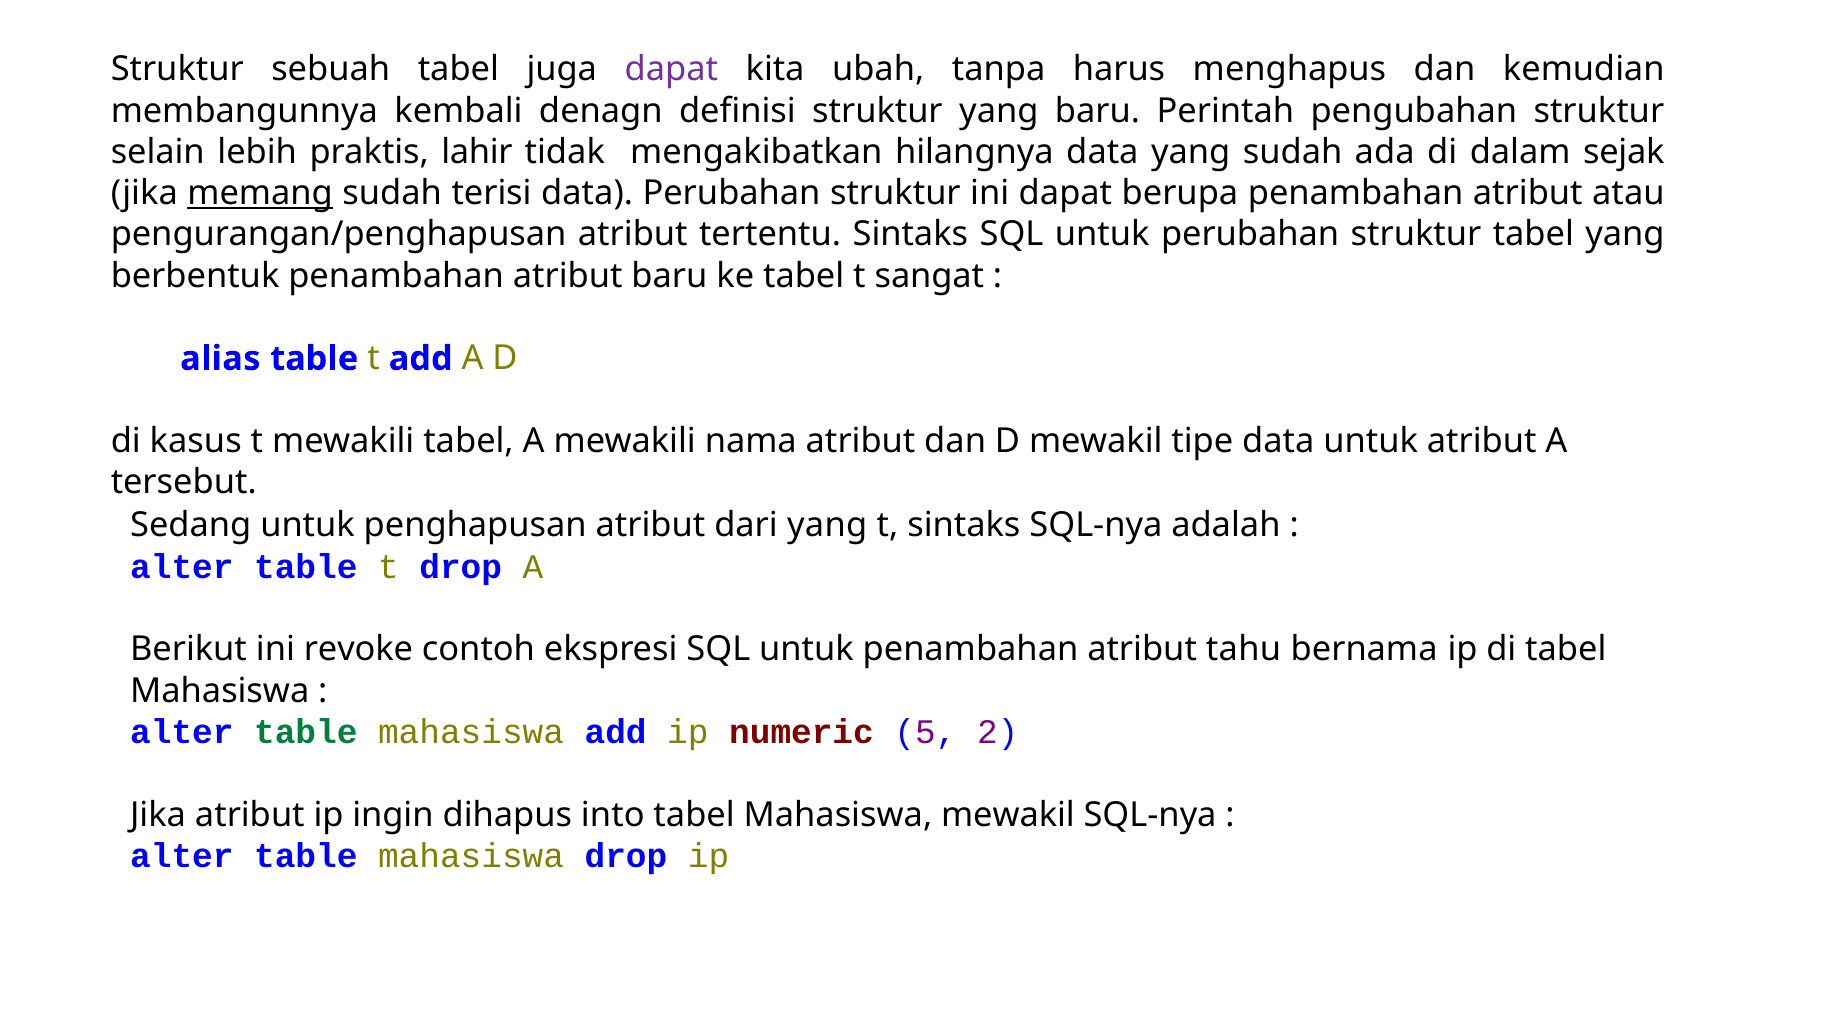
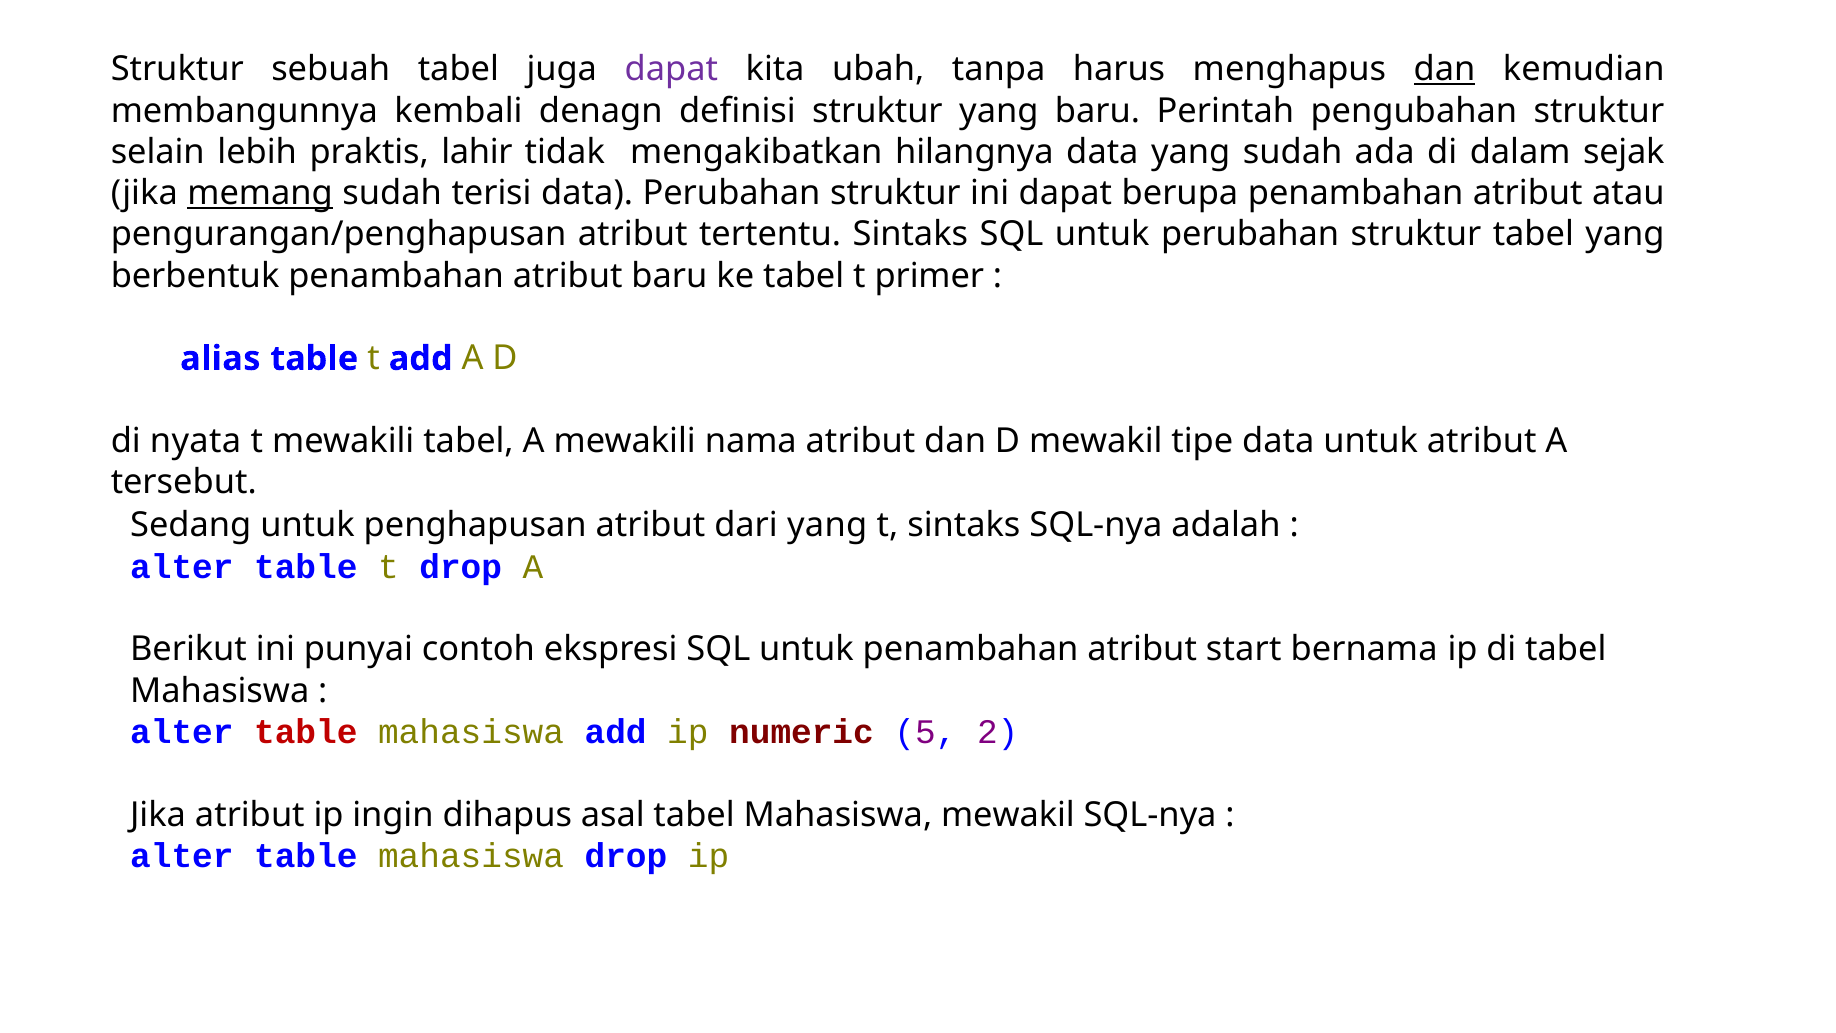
dan underline: none -> present (1445, 69)
sangat: sangat -> primer (929, 276)
kasus: kasus -> nyata (196, 441)
revoke: revoke -> punyai (358, 649)
tahu: tahu -> start (1244, 649)
table colour: green -> red (306, 732)
into: into -> asal (613, 814)
